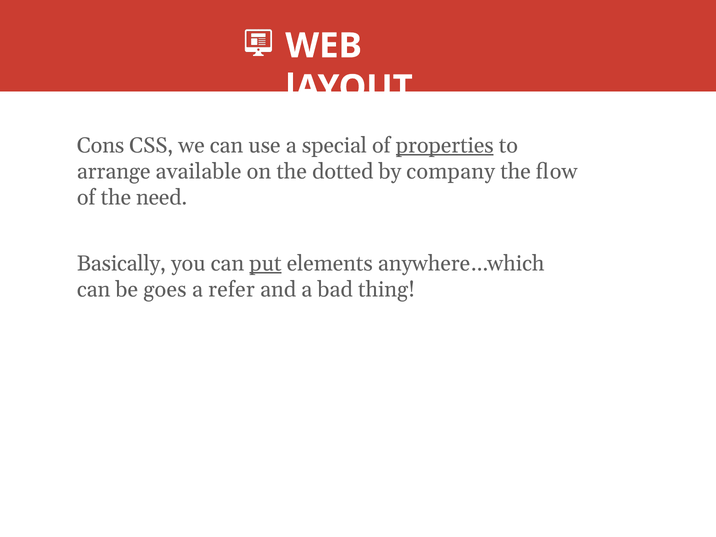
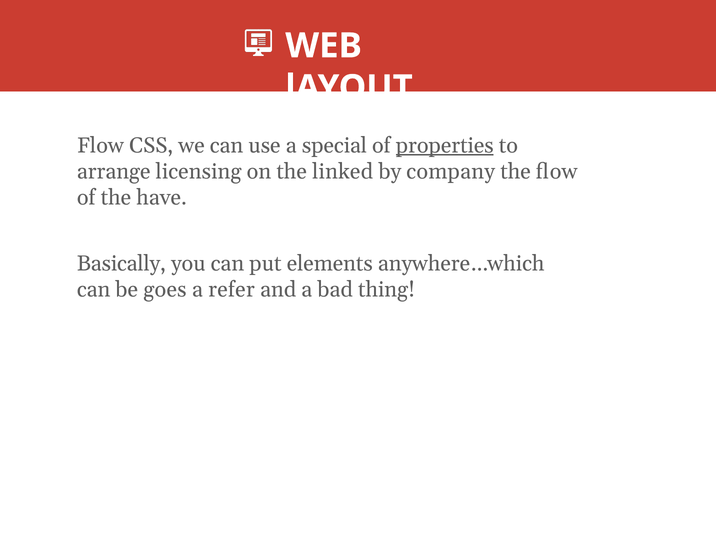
Cons: Cons -> Flow (100, 145)
available: available -> licensing (199, 171)
dotted: dotted -> linked (343, 171)
need: need -> have (162, 197)
put underline: present -> none (265, 263)
